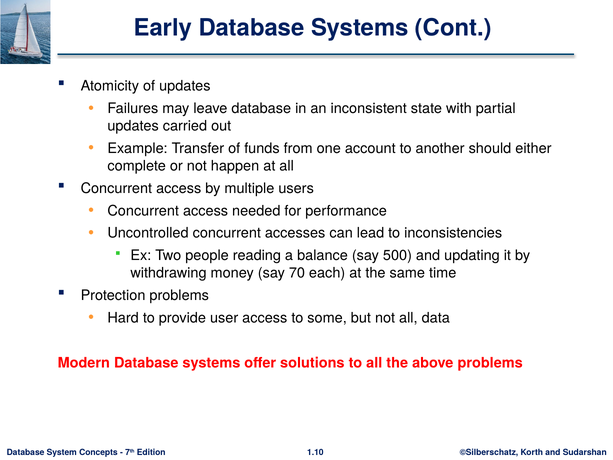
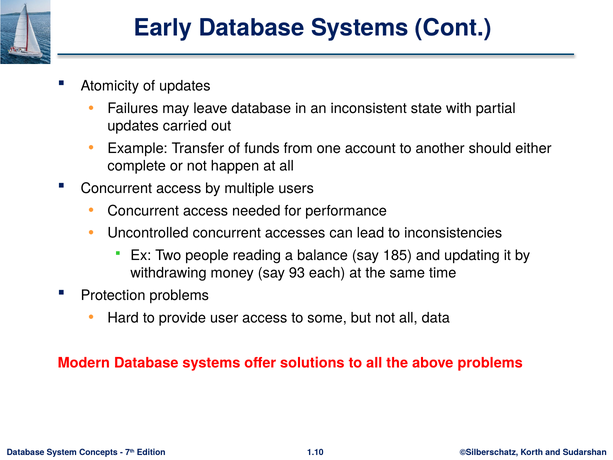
500: 500 -> 185 (397, 256)
70: 70 -> 93 (297, 273)
